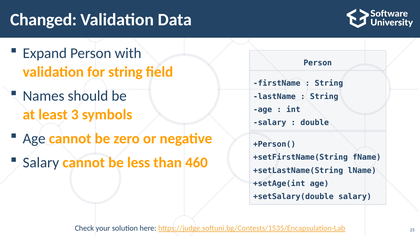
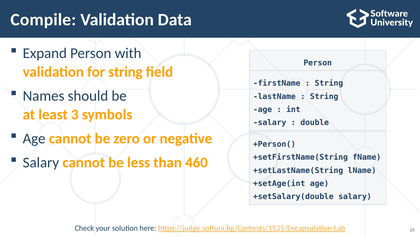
Changed: Changed -> Compile (43, 20)
